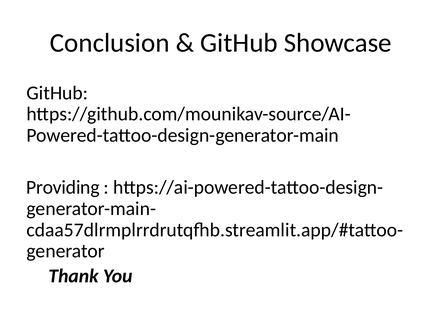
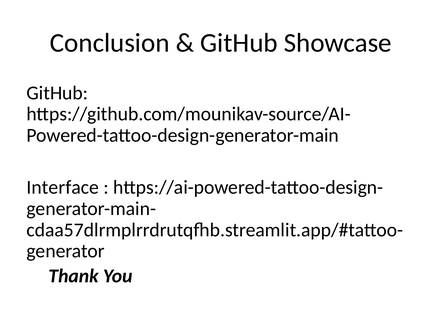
Providing: Providing -> Interface (63, 187)
